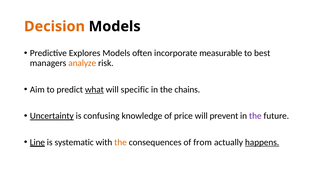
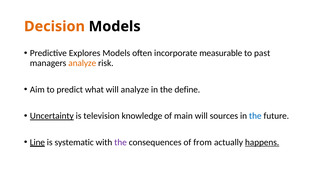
best: best -> past (262, 53)
what underline: present -> none (94, 90)
will specific: specific -> analyze (135, 90)
chains: chains -> define (187, 90)
confusing: confusing -> television (102, 116)
price: price -> main (183, 116)
prevent: prevent -> sources (224, 116)
the colour: purple -> blue (255, 116)
the colour: orange -> purple (121, 142)
